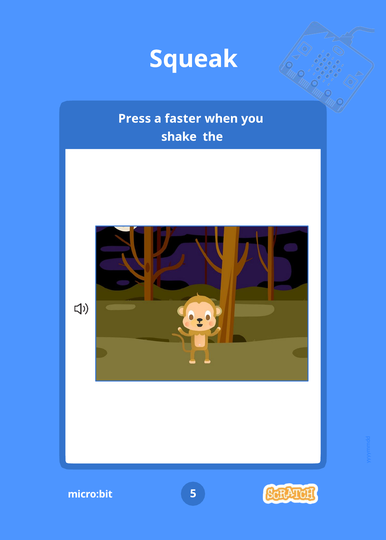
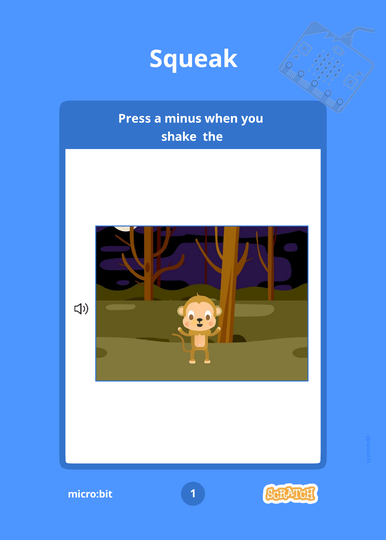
faster: faster -> minus (183, 119)
5: 5 -> 1 (193, 494)
